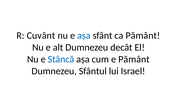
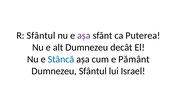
R Cuvânt: Cuvânt -> Sfântul (41, 35)
așa colour: blue -> purple (84, 35)
ca Pământ: Pământ -> Puterea (143, 35)
